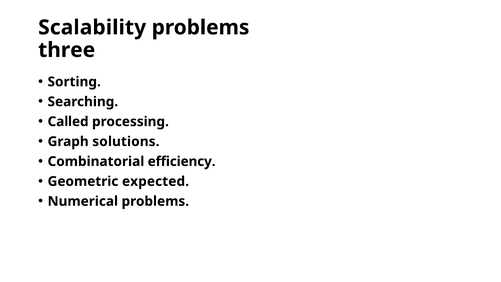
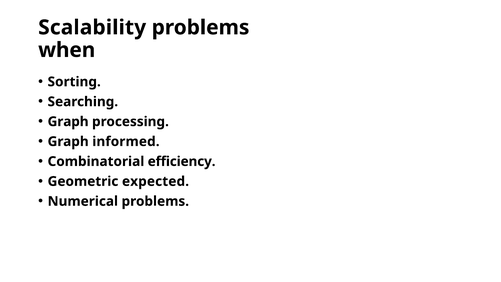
three: three -> when (67, 50)
Called: Called -> Graph (68, 122)
solutions: solutions -> informed (126, 141)
